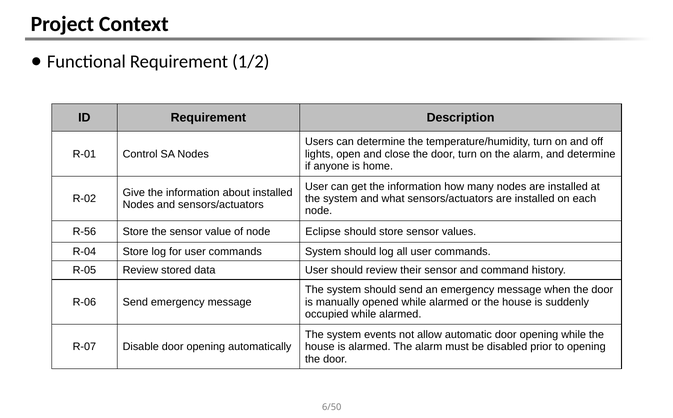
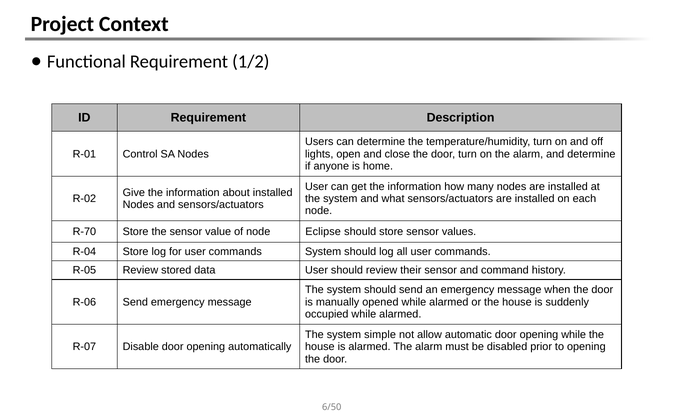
R-56: R-56 -> R-70 (84, 232)
events: events -> simple (380, 334)
